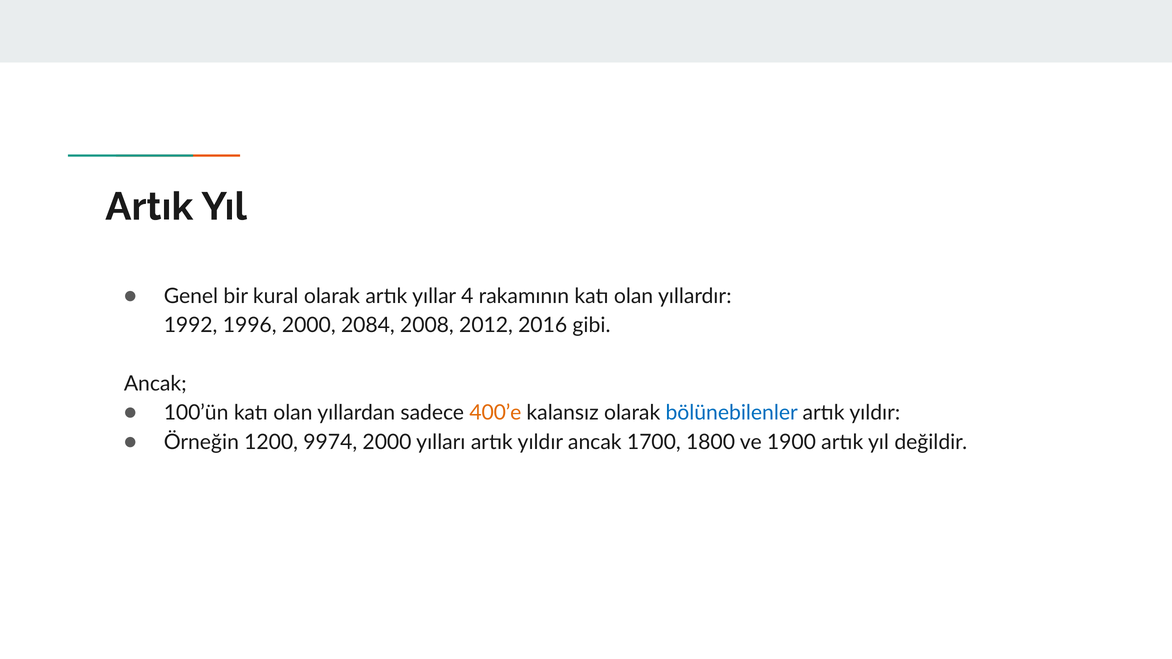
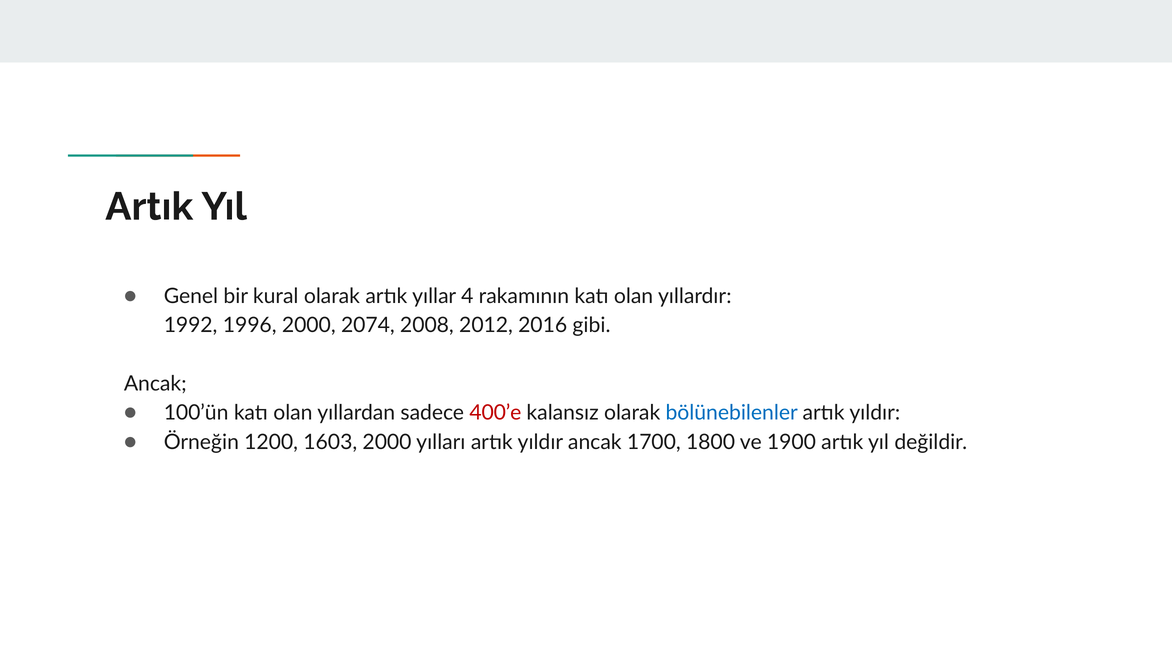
2084: 2084 -> 2074 (368, 325)
400’e colour: orange -> red (495, 413)
9974: 9974 -> 1603 (330, 442)
